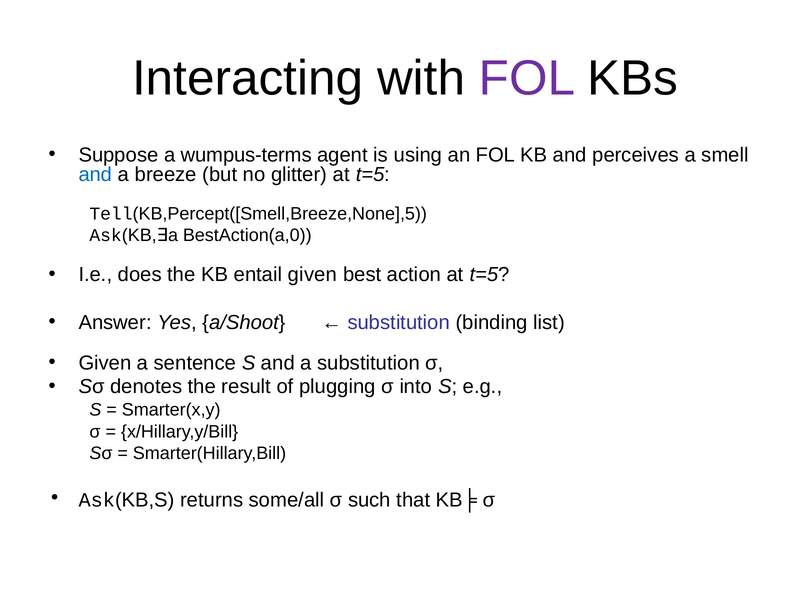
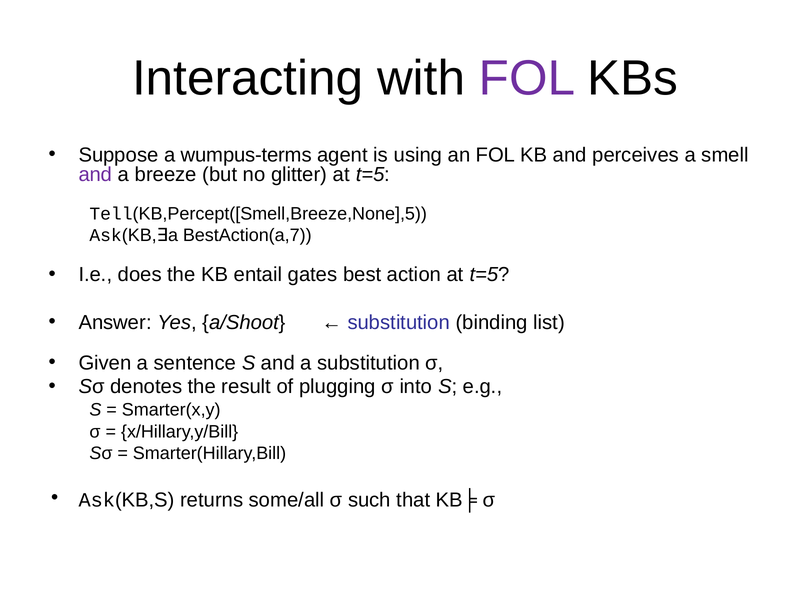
and colour: blue -> purple (95, 174)
BestAction(a,0: BestAction(a,0 -> BestAction(a,7 (247, 236)
entail given: given -> gates (313, 275)
